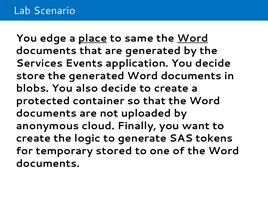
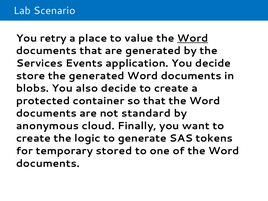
edge: edge -> retry (53, 38)
place underline: present -> none (93, 38)
same: same -> value (139, 38)
uploaded: uploaded -> standard (146, 113)
